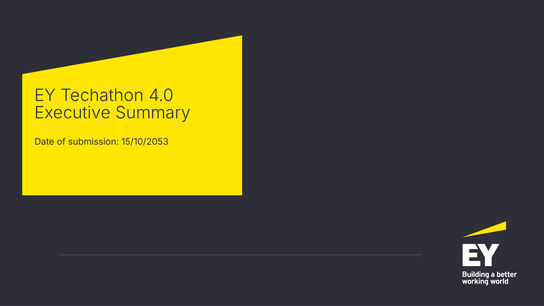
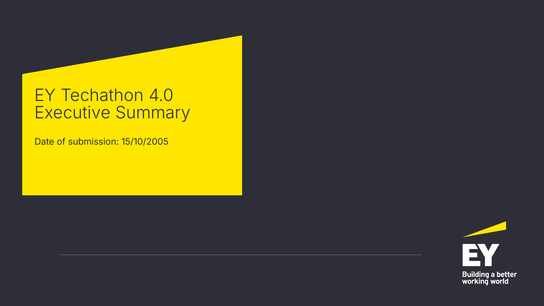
15/10/2053: 15/10/2053 -> 15/10/2005 (145, 142)
